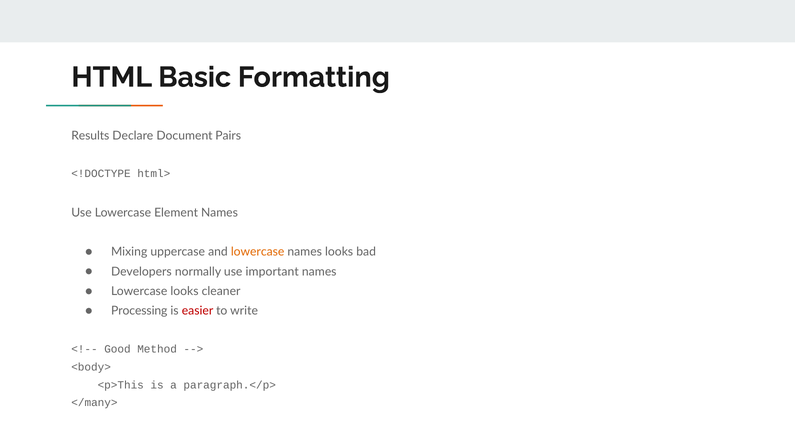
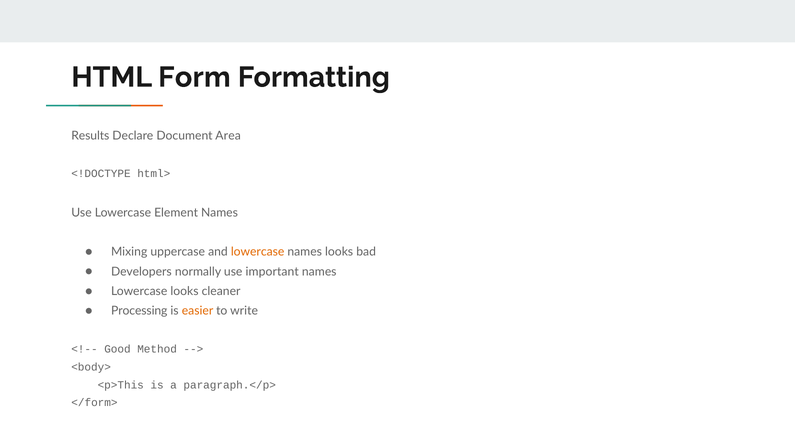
Basic: Basic -> Form (194, 77)
Pairs: Pairs -> Area (228, 136)
easier colour: red -> orange (198, 311)
</many>: </many> -> </form> (94, 403)
